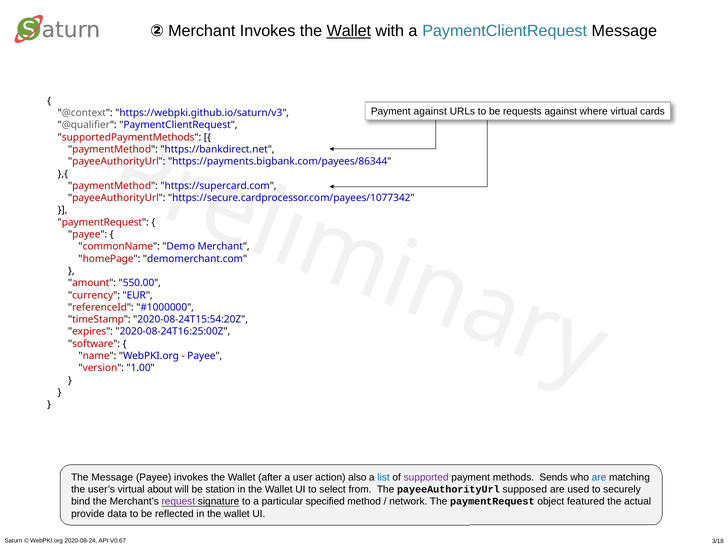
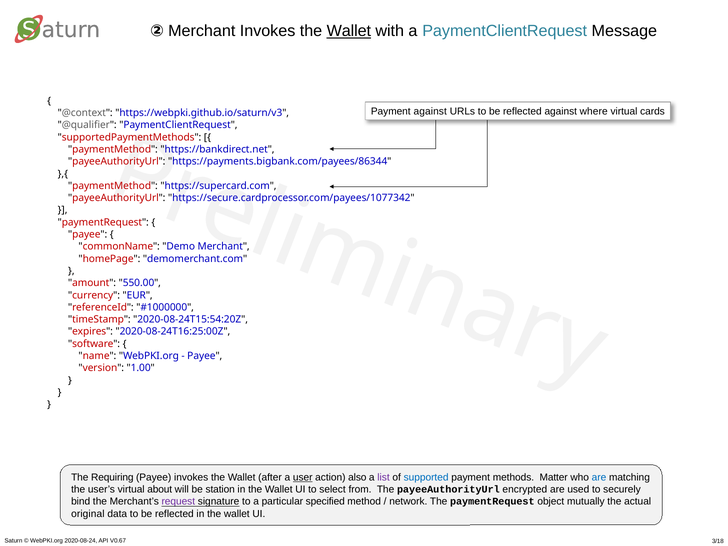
URLs to be requests: requests -> reflected (522, 112)
The Message: Message -> Requiring (112, 477)
user underline: none -> present (303, 477)
list colour: blue -> purple (384, 477)
supported colour: purple -> blue (426, 477)
Sends: Sends -> Matter (554, 477)
supposed: supposed -> encrypted (525, 489)
featured: featured -> mutually (586, 502)
provide: provide -> original (88, 514)
